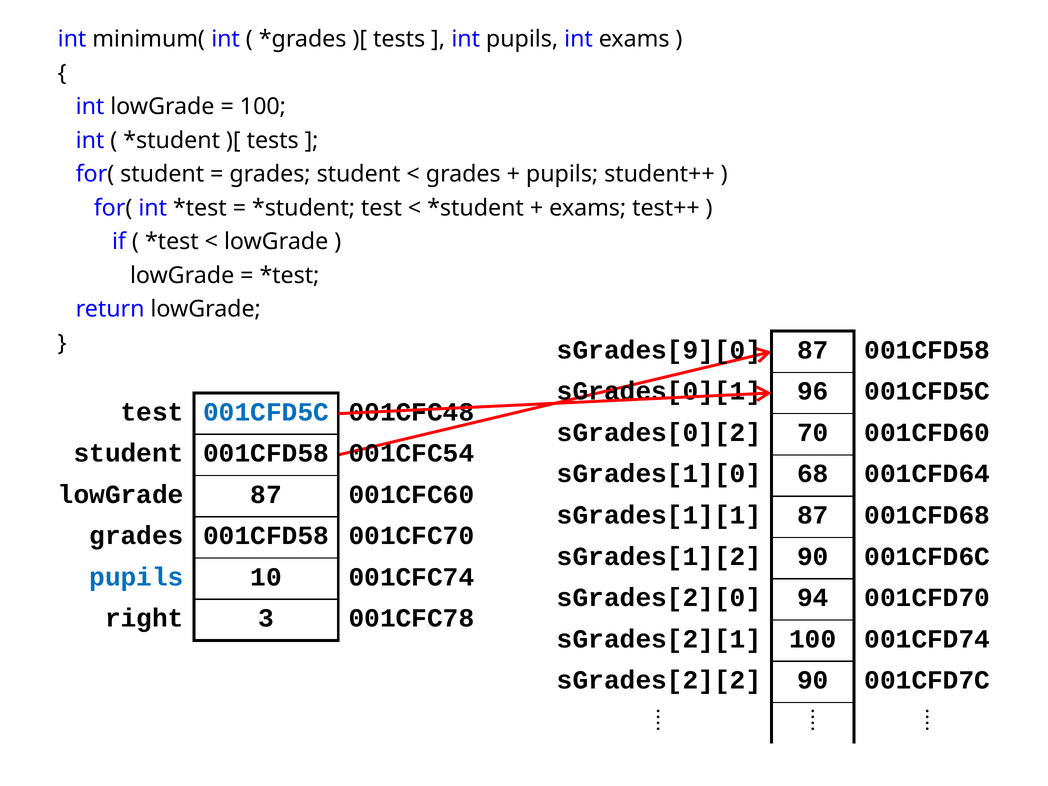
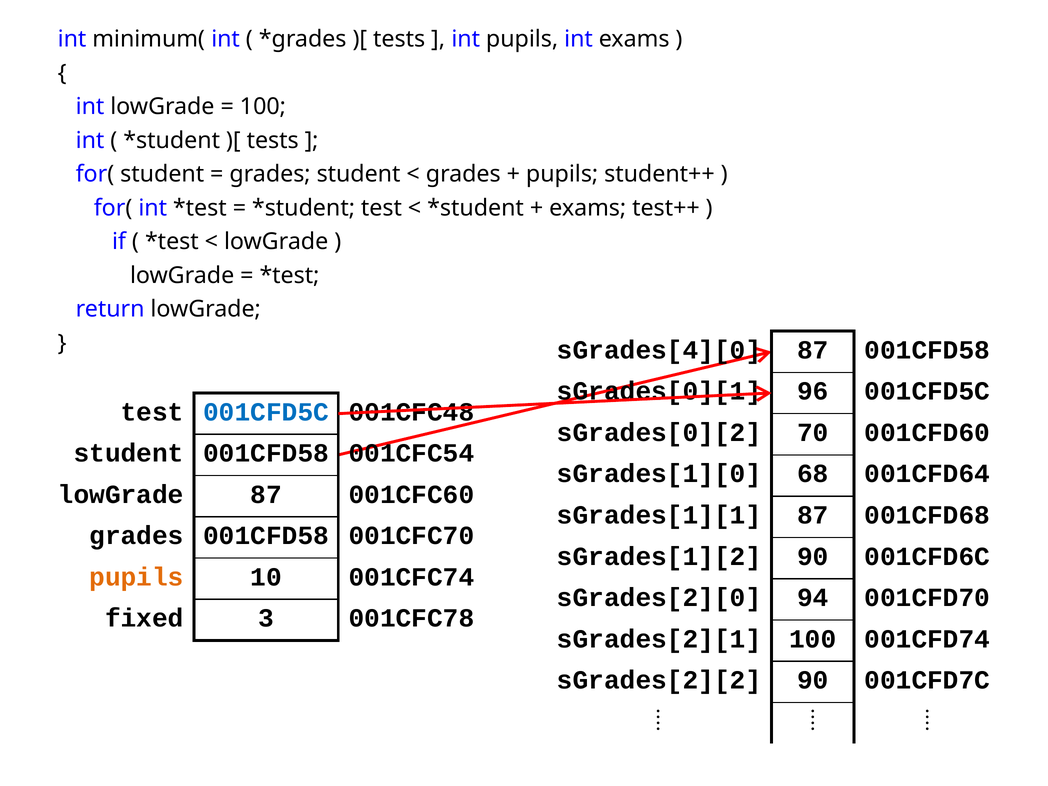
sGrades[9][0: sGrades[9][0 -> sGrades[4][0 (659, 350)
pupils colour: blue -> orange (136, 577)
right: right -> fixed (144, 618)
